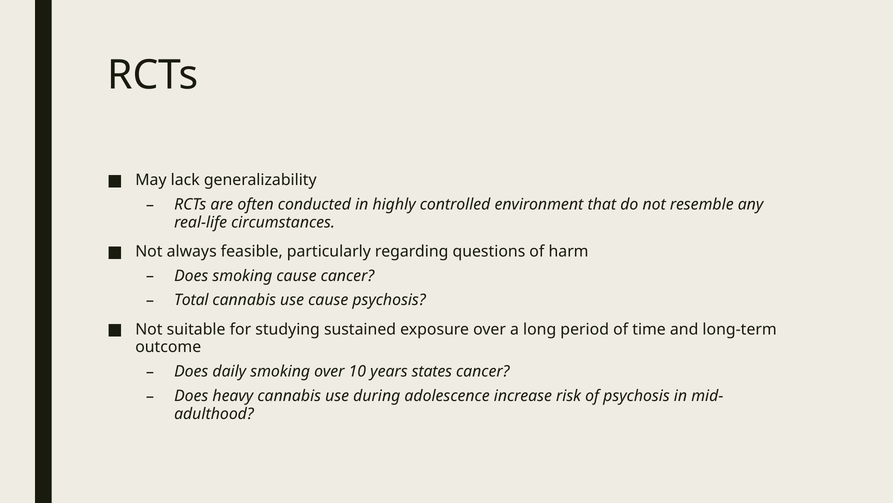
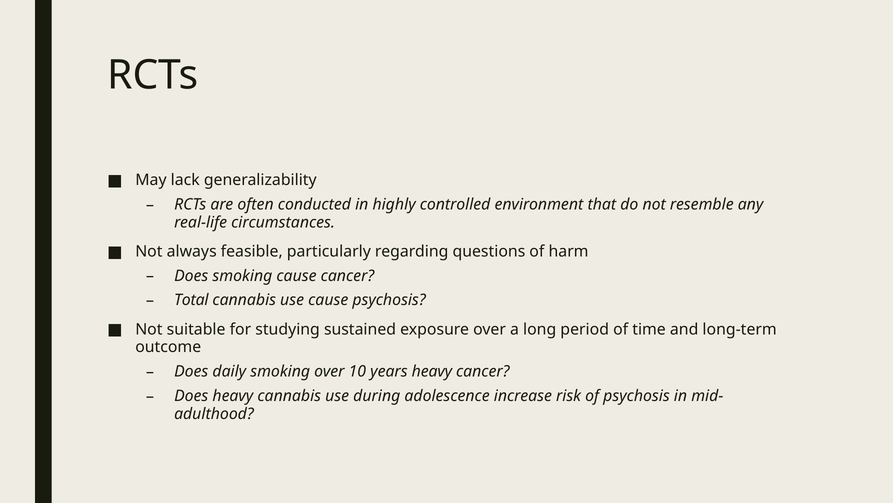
years states: states -> heavy (432, 371)
